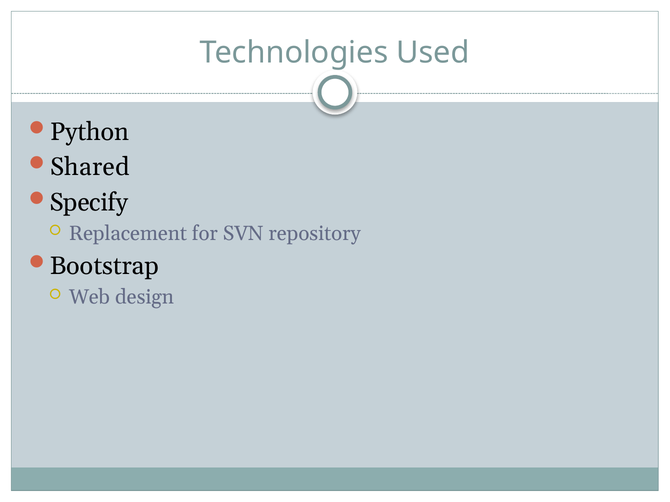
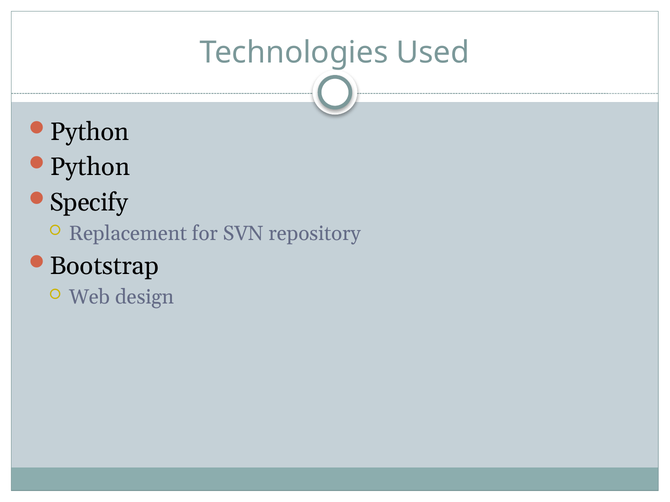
Shared: Shared -> Python (90, 167)
